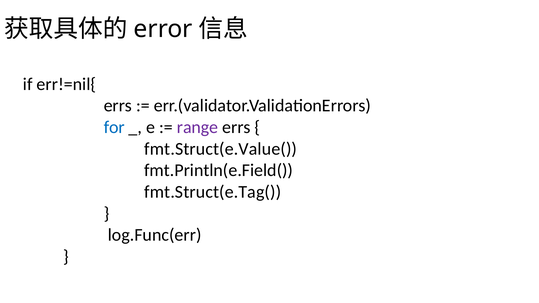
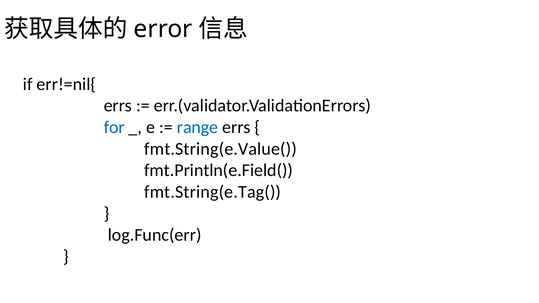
range colour: purple -> blue (198, 127)
fmt.Struct(e.Value(: fmt.Struct(e.Value( -> fmt.String(e.Value( (221, 149)
fmt.Struct(e.Tag(: fmt.Struct(e.Tag( -> fmt.String(e.Tag( (213, 192)
